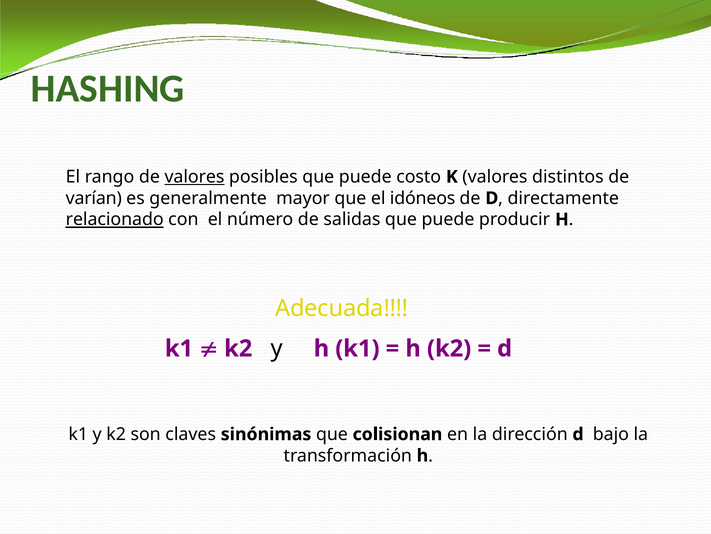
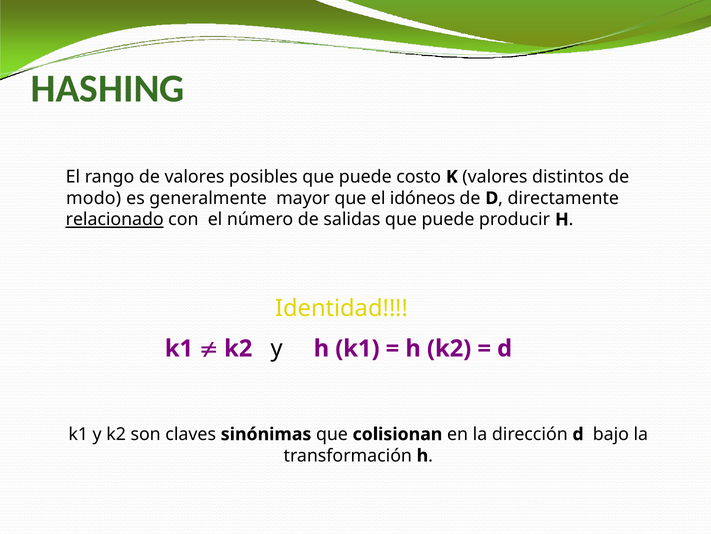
valores underline: present -> none (194, 177)
varían: varían -> modo (94, 198)
Adecuada: Adecuada -> Identidad (342, 308)
